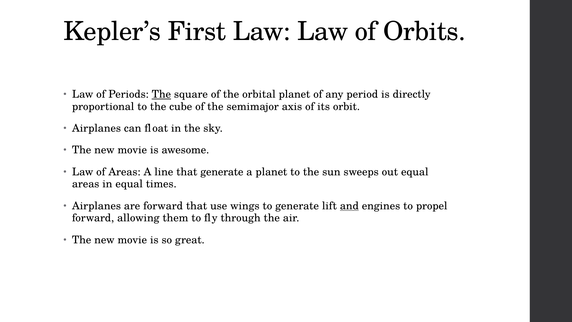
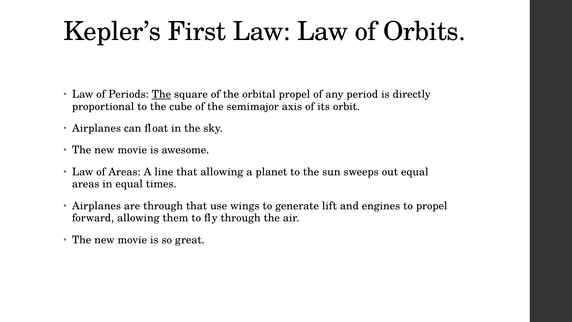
orbital planet: planet -> propel (294, 94)
that generate: generate -> allowing (222, 172)
are forward: forward -> through (163, 206)
and underline: present -> none (349, 206)
